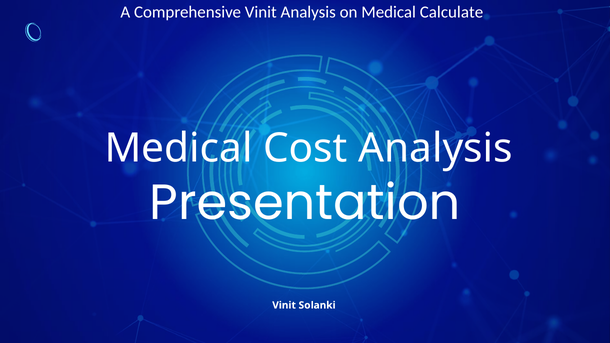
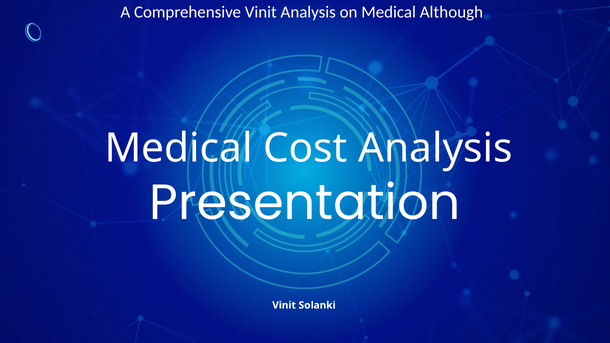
Calculate: Calculate -> Although (451, 12)
